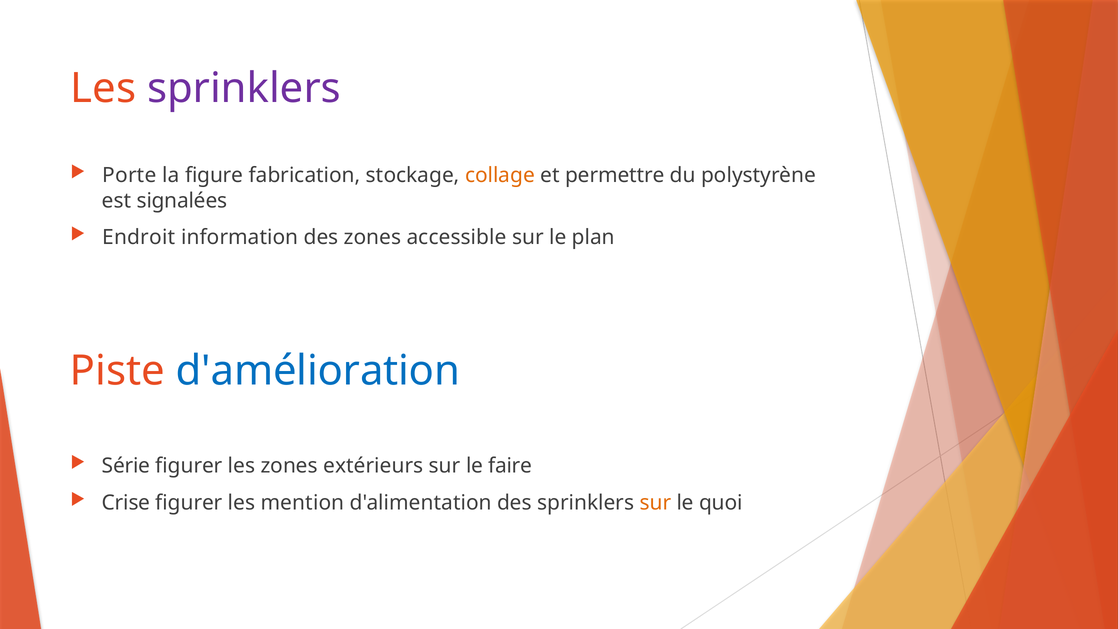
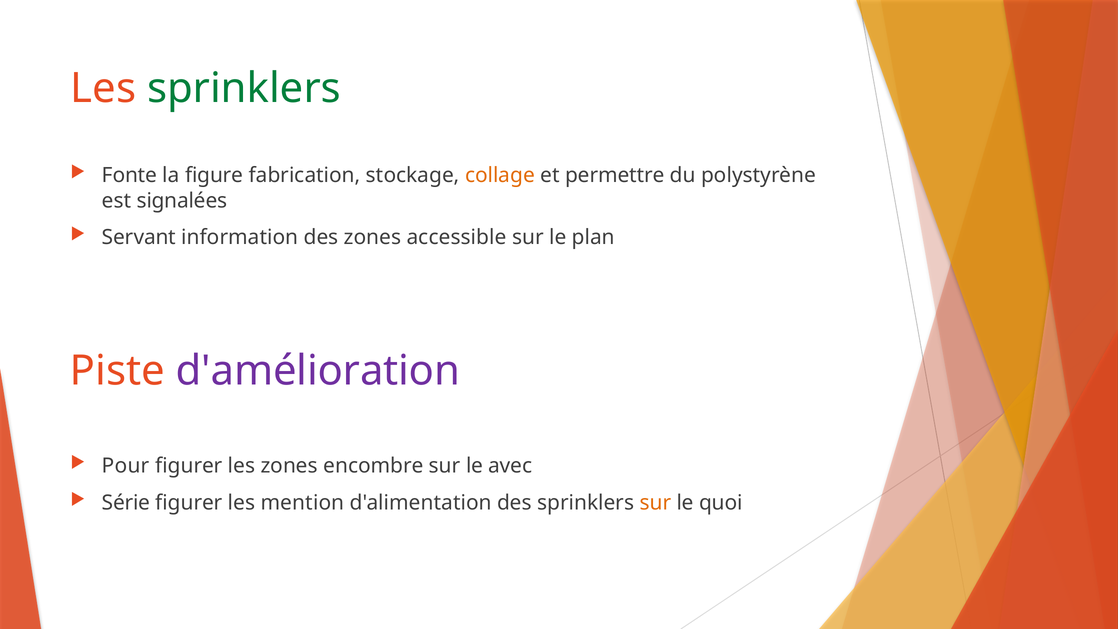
sprinklers colour: purple -> green (244, 88)
Porte: Porte -> Fonte (130, 175)
Endroit: Endroit -> Servant (139, 237)
d'amélioration colour: blue -> purple (318, 371)
Série: Série -> Pour (126, 466)
extérieurs: extérieurs -> encombre (373, 466)
faire: faire -> avec (510, 466)
Crise: Crise -> Série (126, 503)
